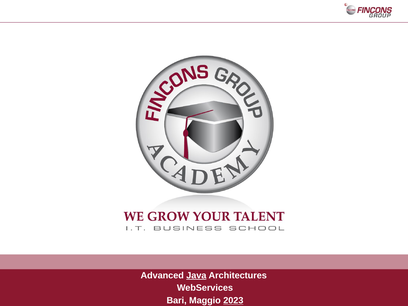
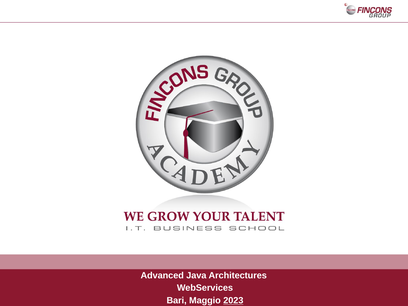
Java underline: present -> none (196, 275)
